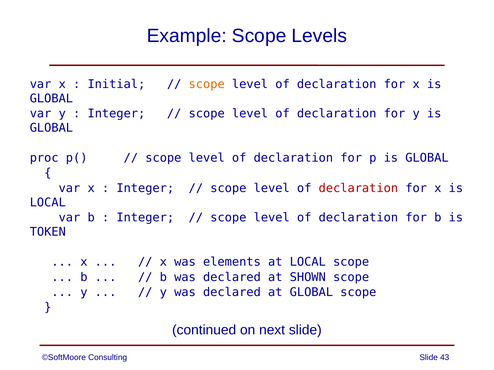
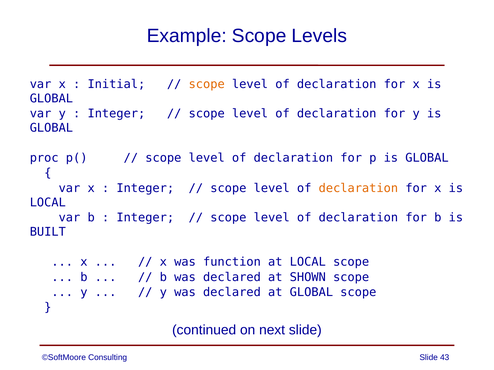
declaration colour: red -> orange (358, 188)
TOKEN: TOKEN -> BUILT (48, 232)
elements: elements -> function (232, 262)
